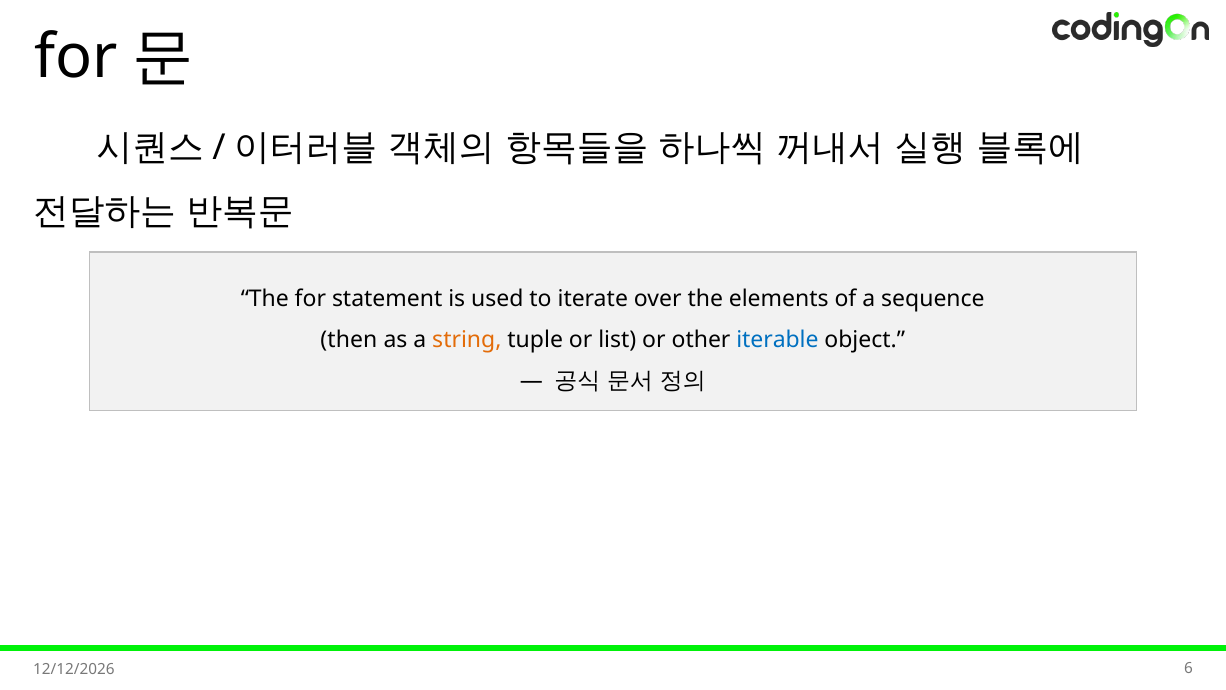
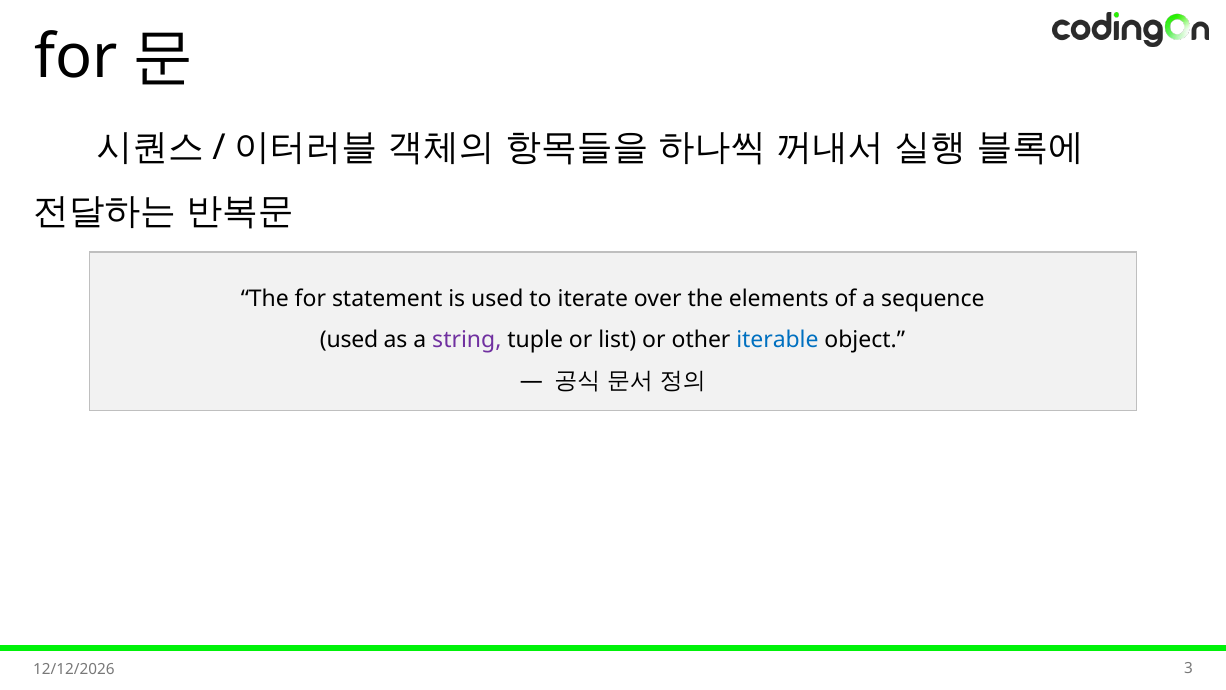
then: then -> used (349, 340)
string colour: orange -> purple (467, 340)
6: 6 -> 3 (1188, 668)
